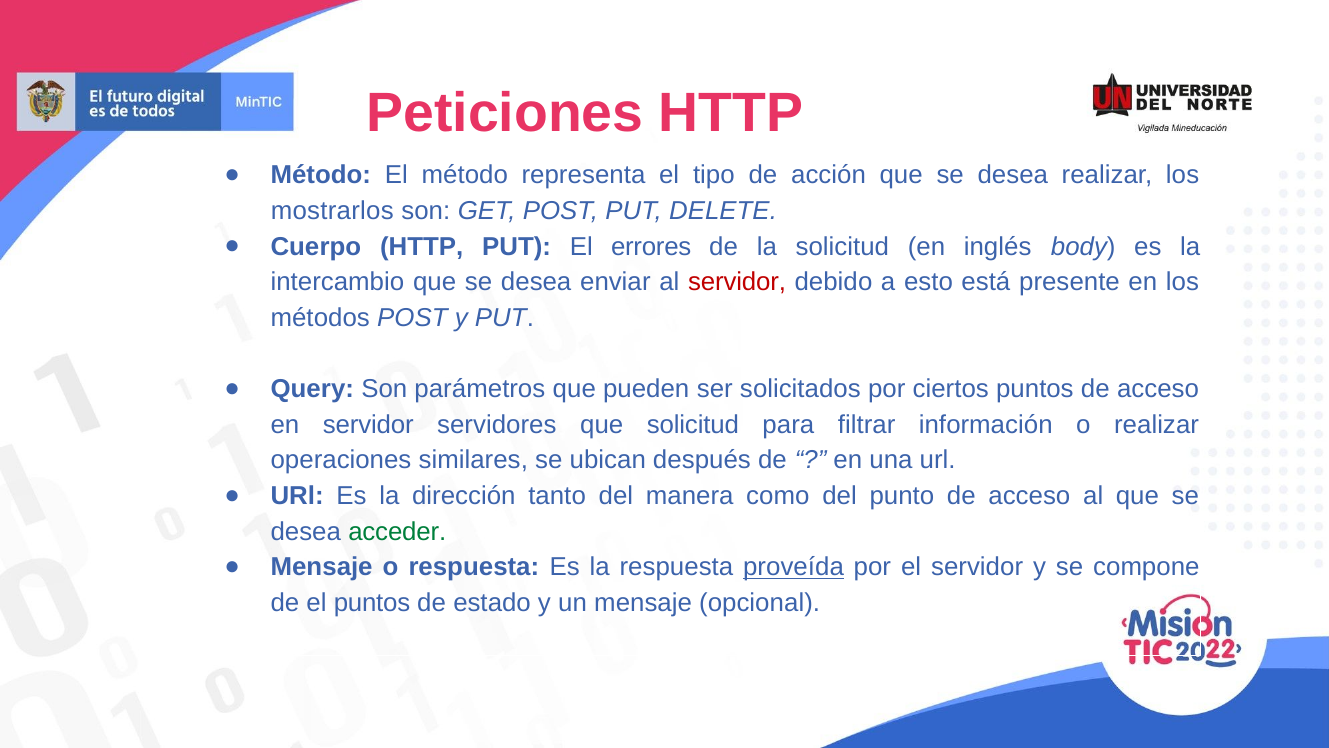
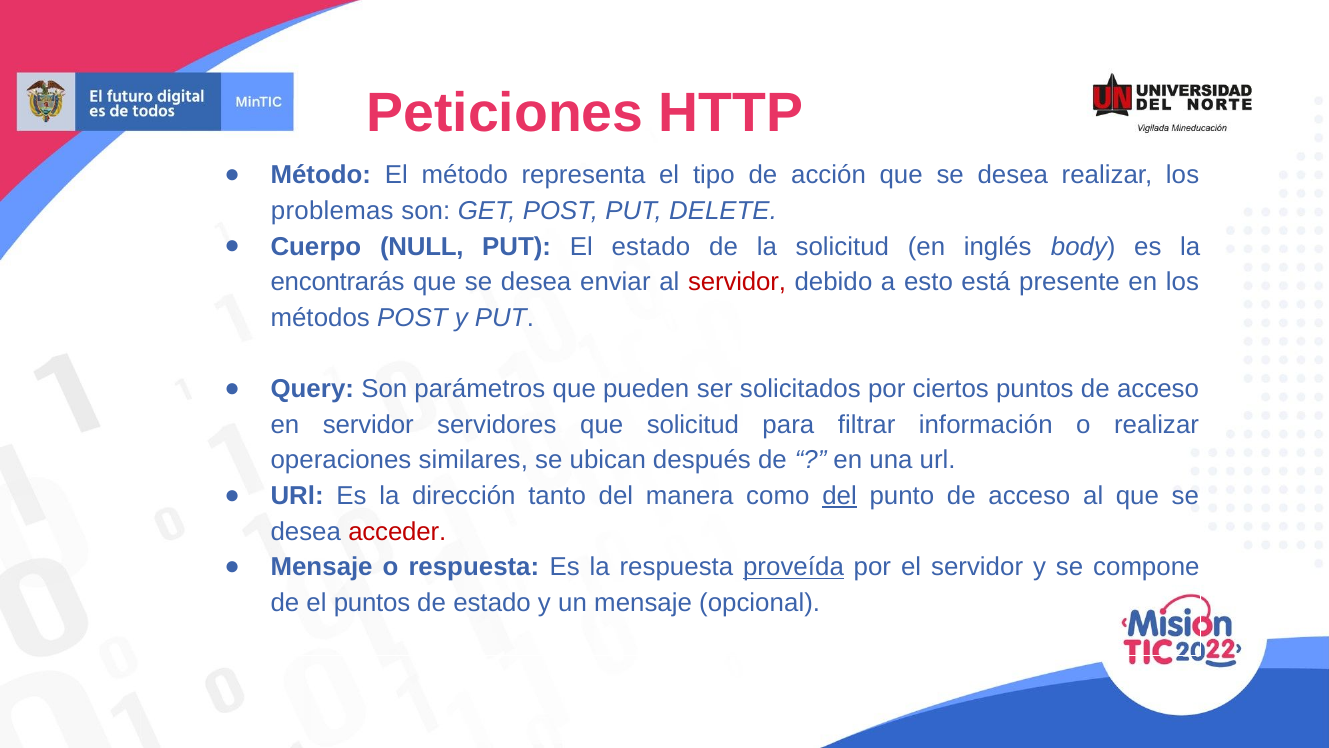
mostrarlos: mostrarlos -> problemas (332, 211)
Cuerpo HTTP: HTTP -> NULL (422, 246)
El errores: errores -> estado (651, 246)
intercambio: intercambio -> encontrarás (338, 282)
del underline: none -> present (840, 496)
acceder colour: green -> red (397, 531)
